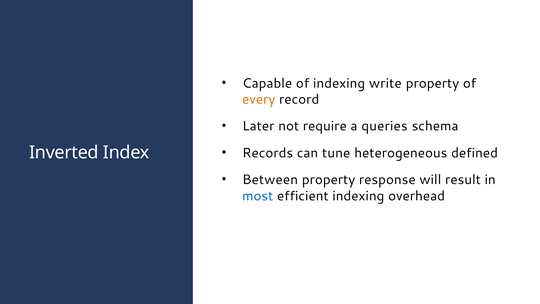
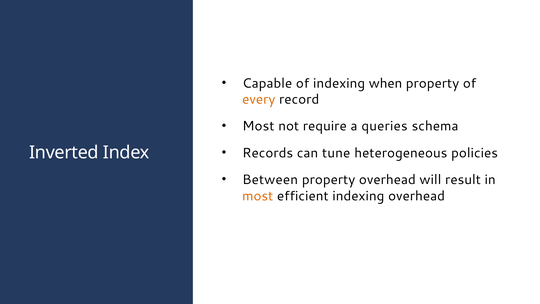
write: write -> when (385, 83)
Later: Later -> Most (258, 126)
defined: defined -> policies (475, 153)
property response: response -> overhead (387, 180)
most colour: blue -> orange (258, 196)
